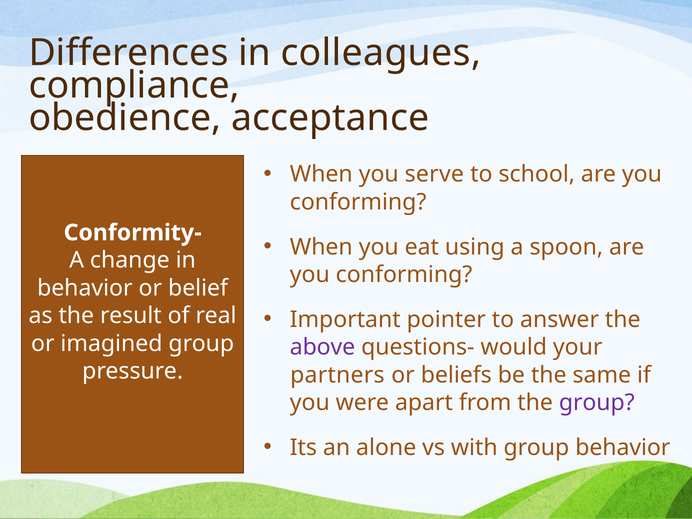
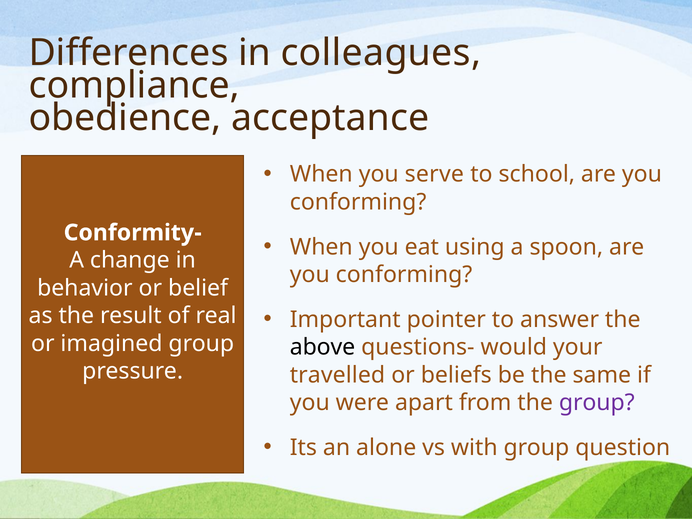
above colour: purple -> black (323, 347)
partners: partners -> travelled (337, 375)
group behavior: behavior -> question (623, 448)
